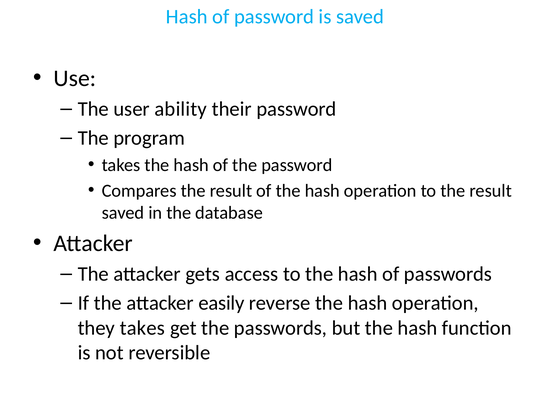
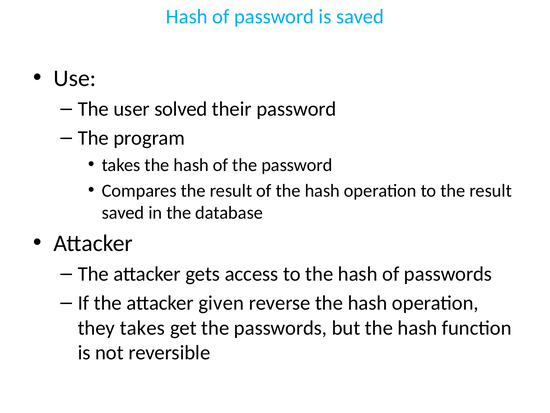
ability: ability -> solved (181, 109)
easily: easily -> given (221, 303)
